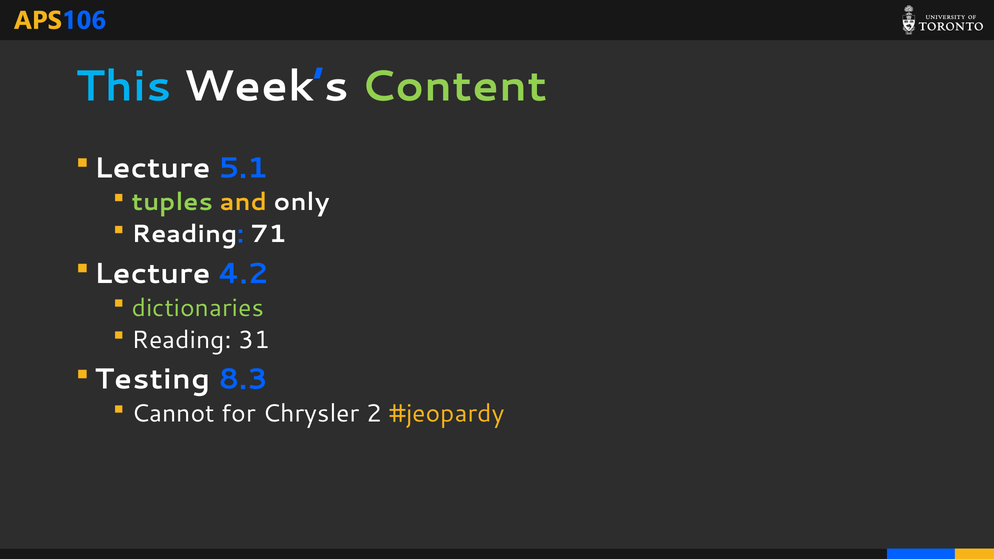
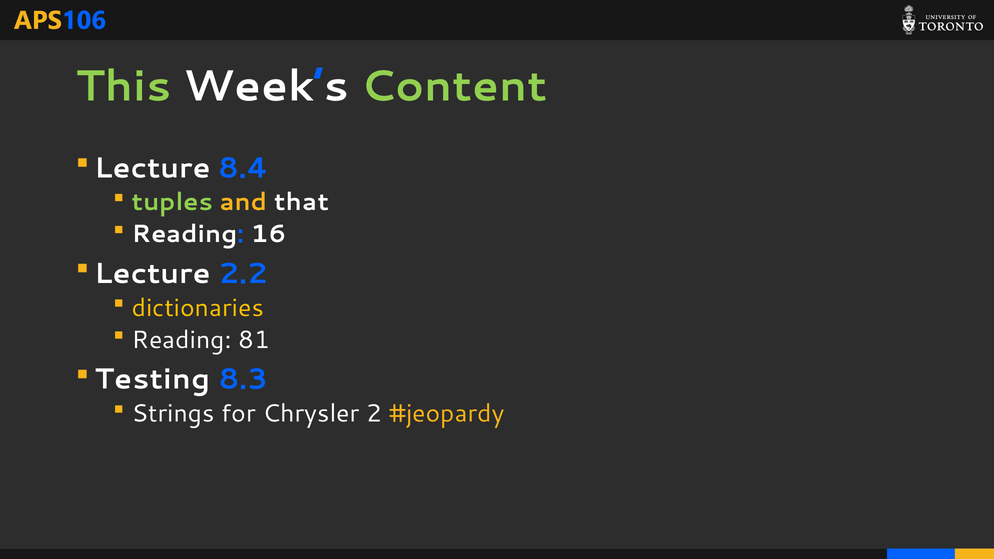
This colour: light blue -> light green (124, 86)
5.1: 5.1 -> 8.4 (243, 168)
only: only -> that (302, 202)
71: 71 -> 16 (269, 234)
4.2: 4.2 -> 2.2 (243, 274)
dictionaries colour: light green -> yellow (198, 308)
31: 31 -> 81 (254, 340)
Cannot: Cannot -> Strings (173, 414)
